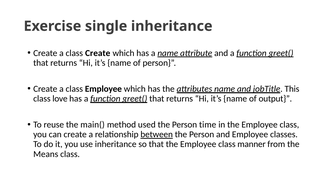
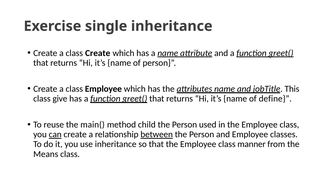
love: love -> give (60, 98)
output: output -> define (275, 98)
used: used -> child (147, 124)
time: time -> used (208, 124)
can underline: none -> present (55, 134)
